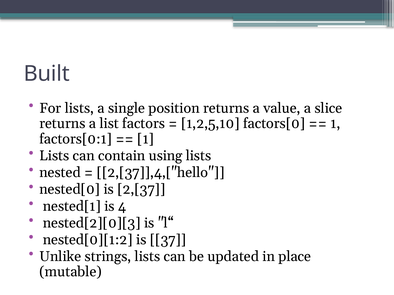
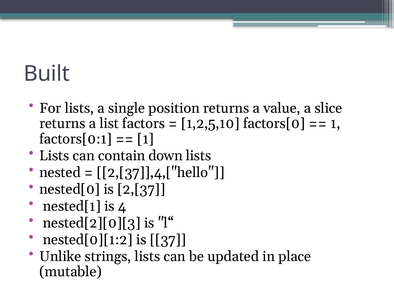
using: using -> down (166, 156)
